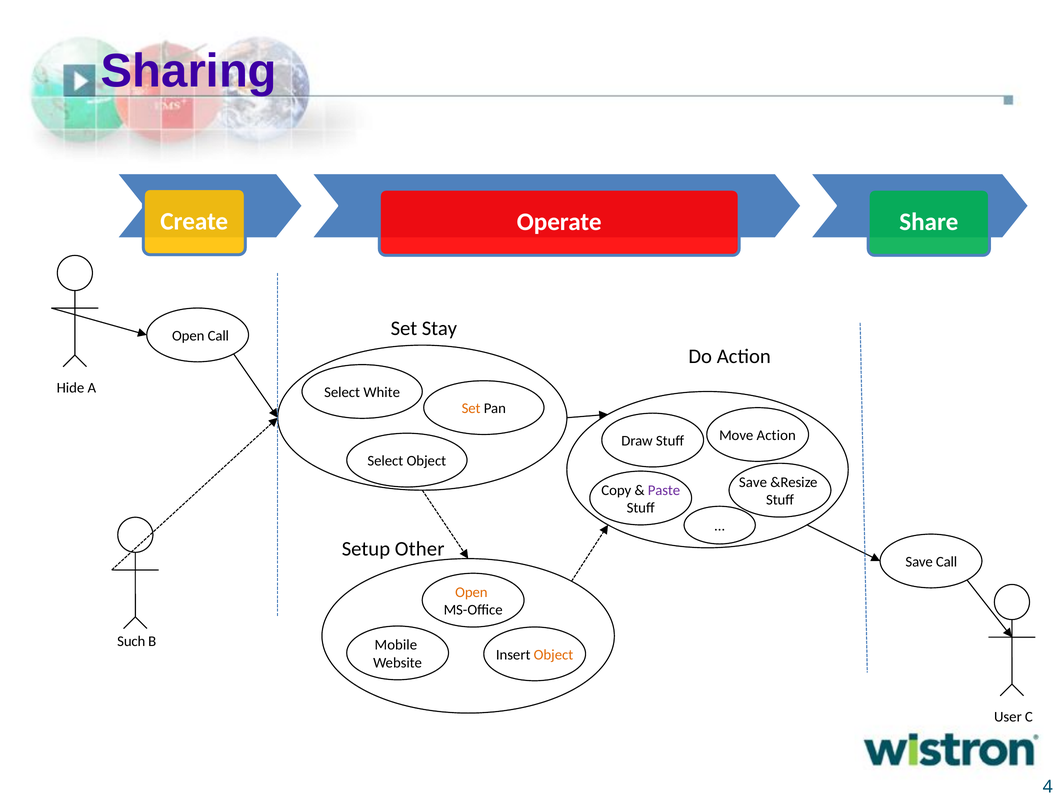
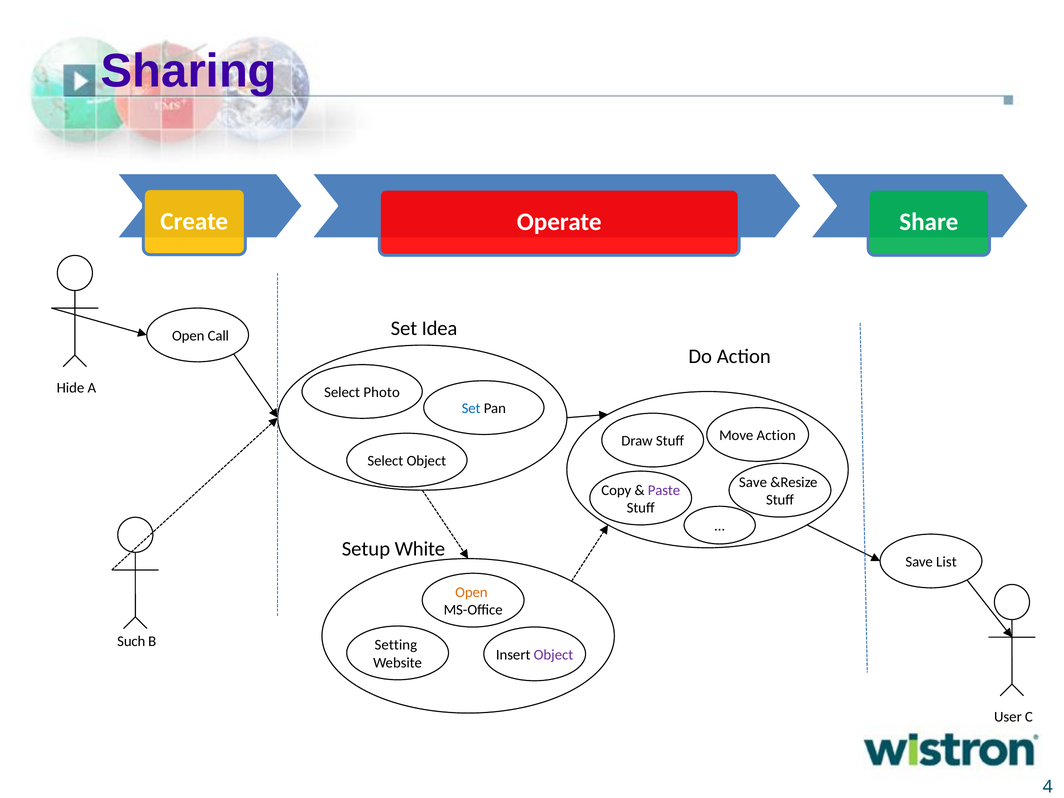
Stay: Stay -> Idea (439, 328)
White: White -> Photo (382, 393)
Set colour: orange -> blue (471, 409)
Other: Other -> White (420, 549)
Save Call: Call -> List (946, 562)
Mobile: Mobile -> Setting (396, 645)
Object colour: orange -> purple (553, 655)
